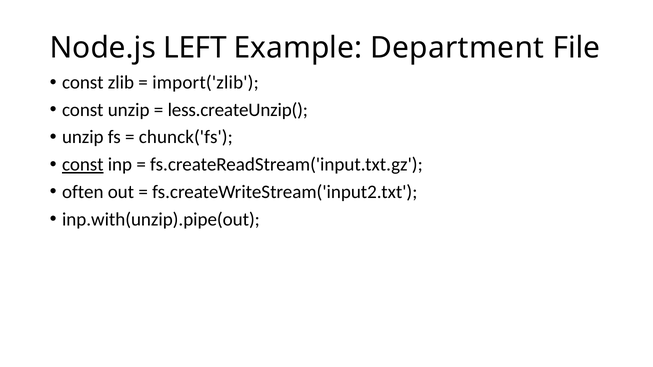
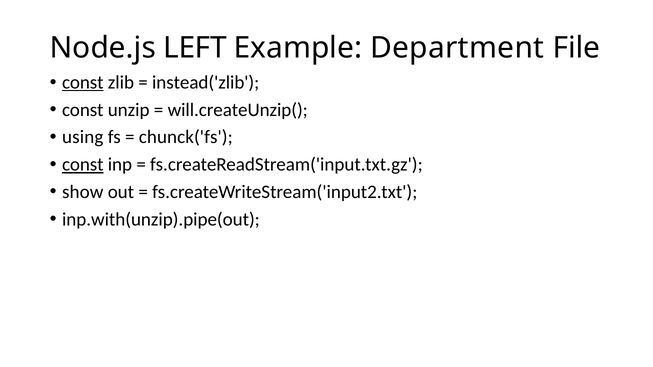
const underline: none -> present (83, 83)
import('zlib: import('zlib -> instead('zlib (206, 83)
less.createUnzip(: less.createUnzip( -> will.createUnzip( (238, 110)
unzip: unzip -> using (83, 137)
often: often -> show (83, 192)
